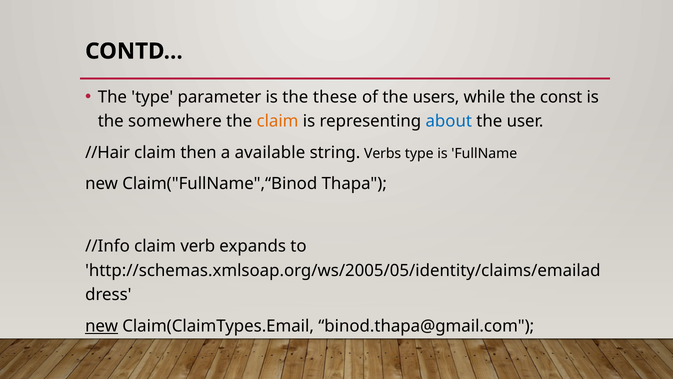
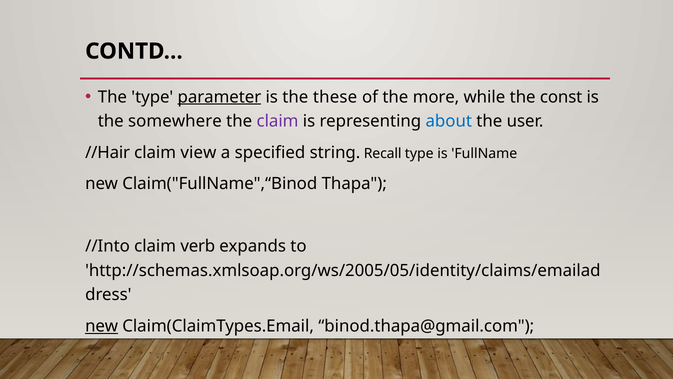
parameter underline: none -> present (219, 97)
users: users -> more (436, 97)
claim colour: orange -> purple (278, 121)
then: then -> view (198, 152)
available: available -> specified (270, 152)
Verbs: Verbs -> Recall (383, 153)
//Info: //Info -> //Into (108, 246)
